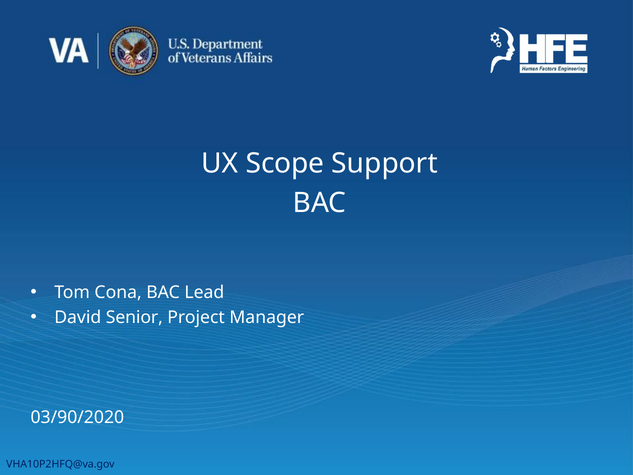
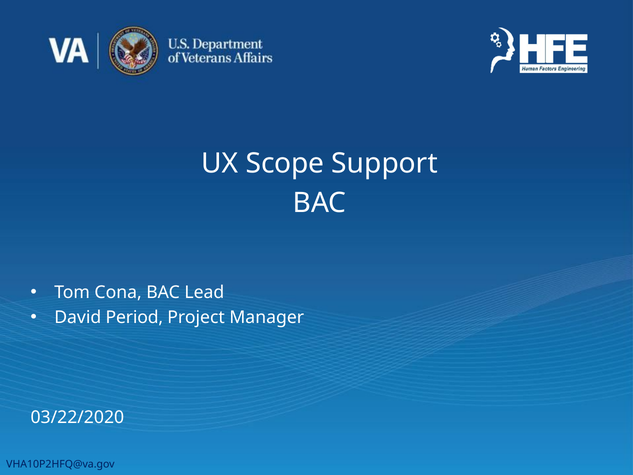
Senior: Senior -> Period (134, 317)
03/90/2020: 03/90/2020 -> 03/22/2020 (77, 417)
